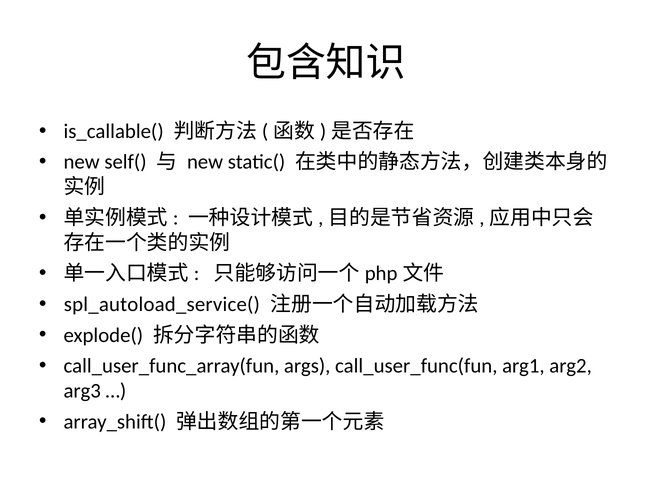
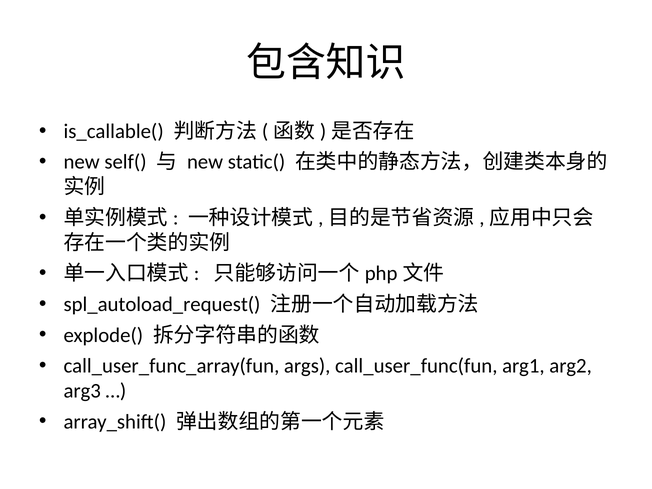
spl_autoload_service(: spl_autoload_service( -> spl_autoload_request( (162, 304)
